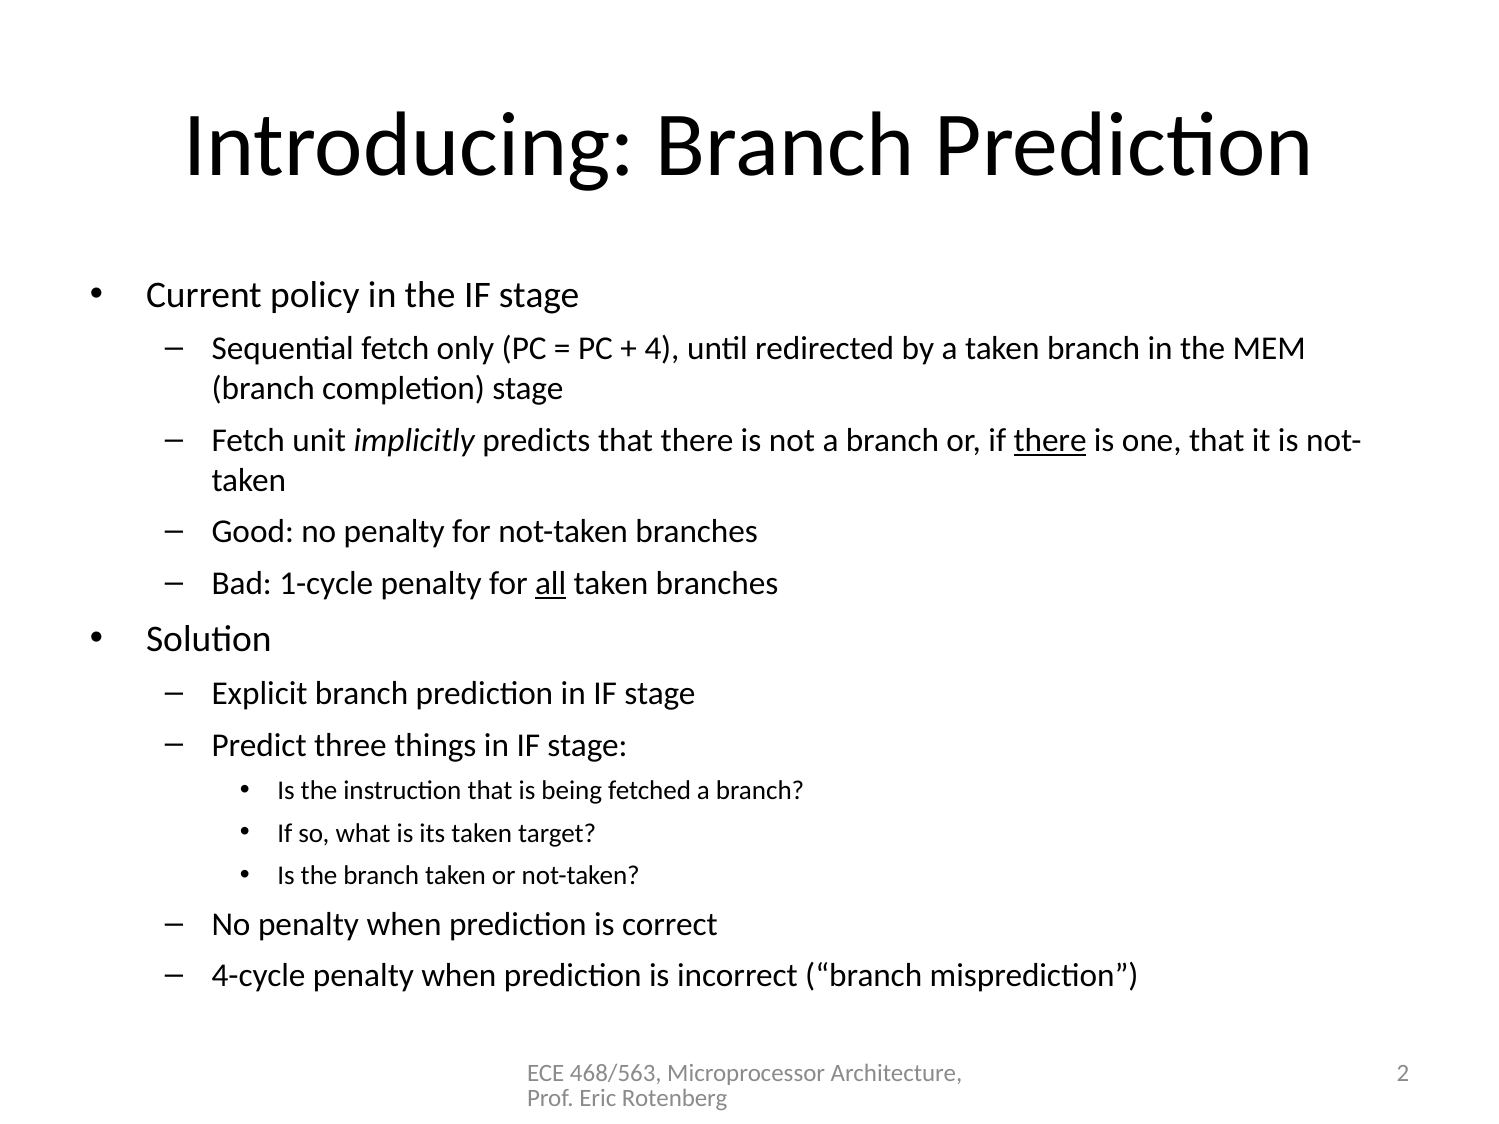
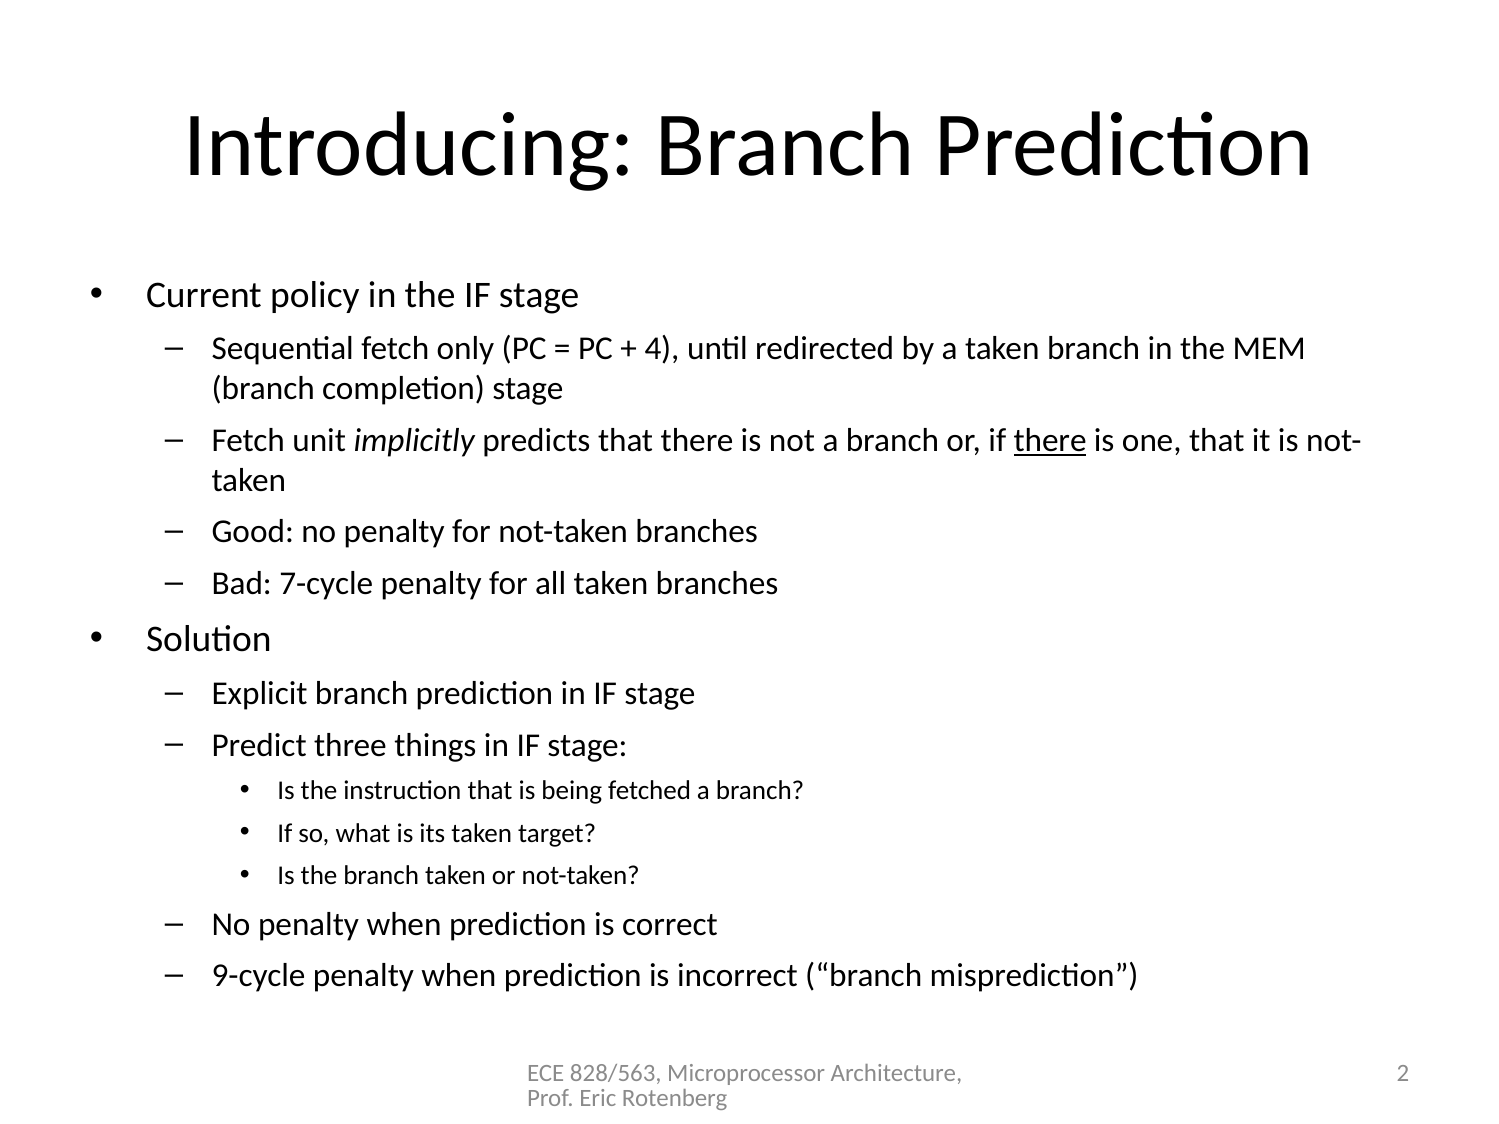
1-cycle: 1-cycle -> 7-cycle (326, 584)
all underline: present -> none (551, 584)
4-cycle: 4-cycle -> 9-cycle (259, 976)
468/563: 468/563 -> 828/563 (616, 1073)
